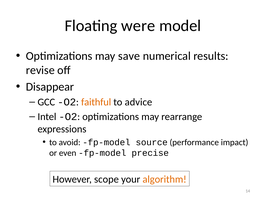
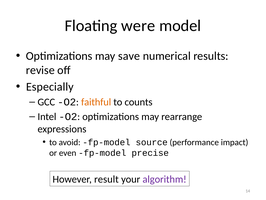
Disappear: Disappear -> Especially (50, 87)
advice: advice -> counts (139, 102)
scope: scope -> result (106, 179)
algorithm colour: orange -> purple (165, 179)
